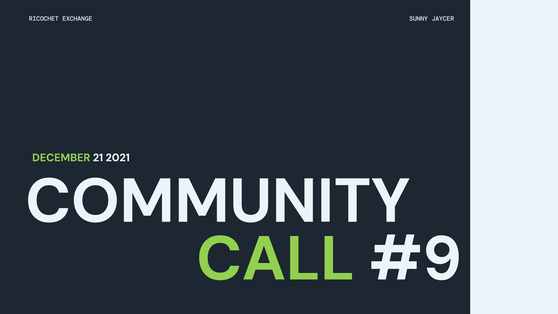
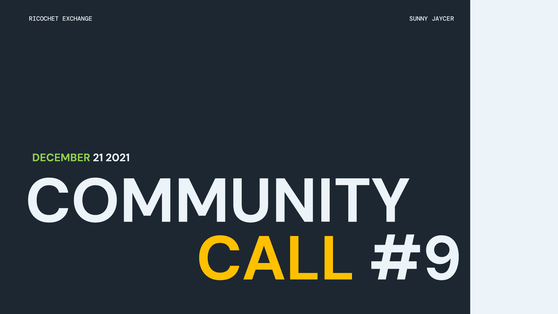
CALL colour: light green -> yellow (276, 259)
